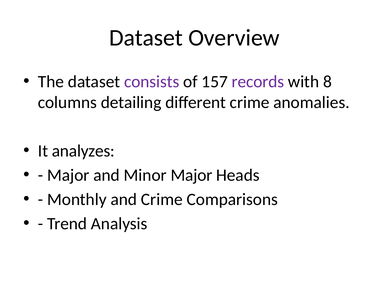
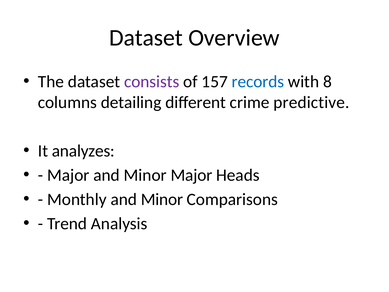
records colour: purple -> blue (258, 82)
anomalies: anomalies -> predictive (311, 102)
Monthly and Crime: Crime -> Minor (162, 199)
